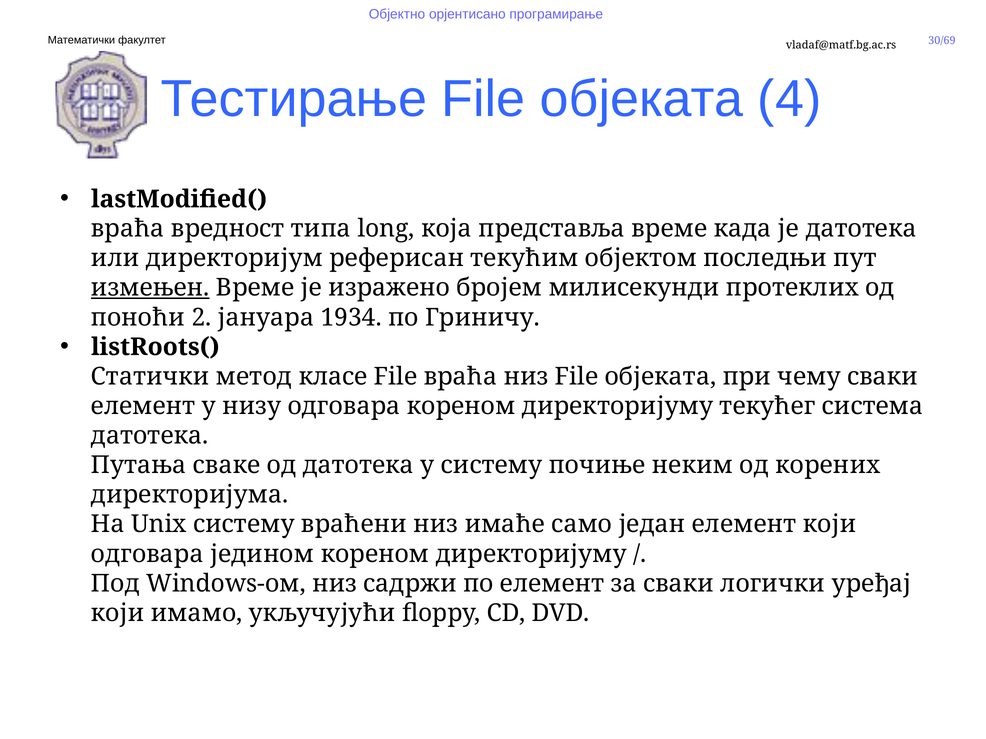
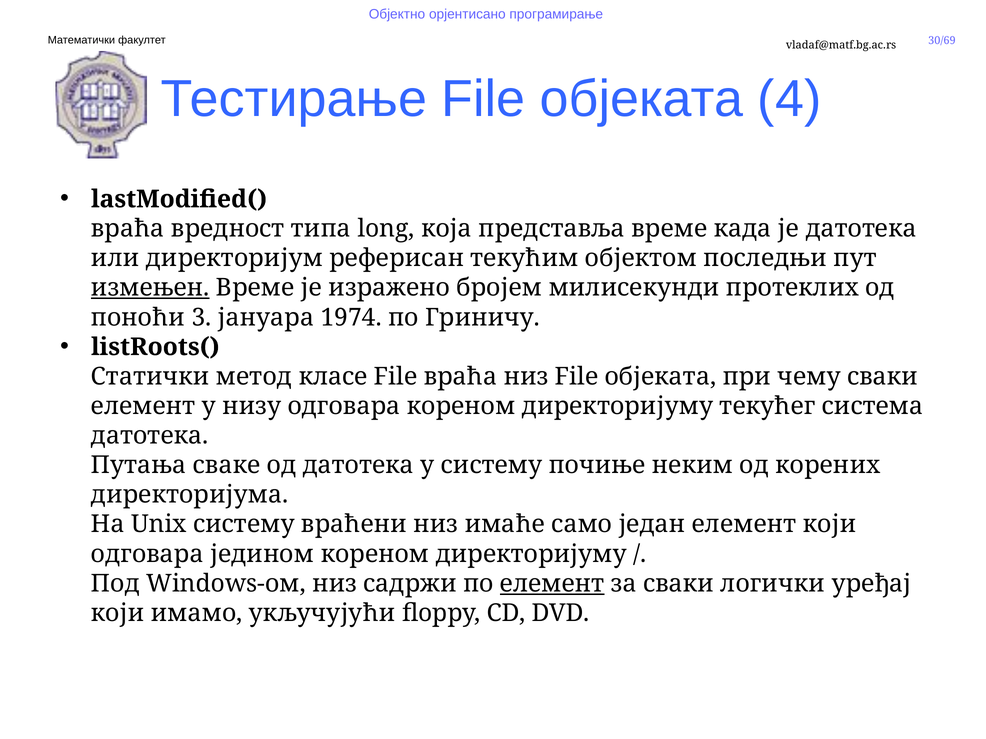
2: 2 -> 3 (201, 318)
1934: 1934 -> 1974 (351, 318)
елемент underline: none -> present (552, 584)
